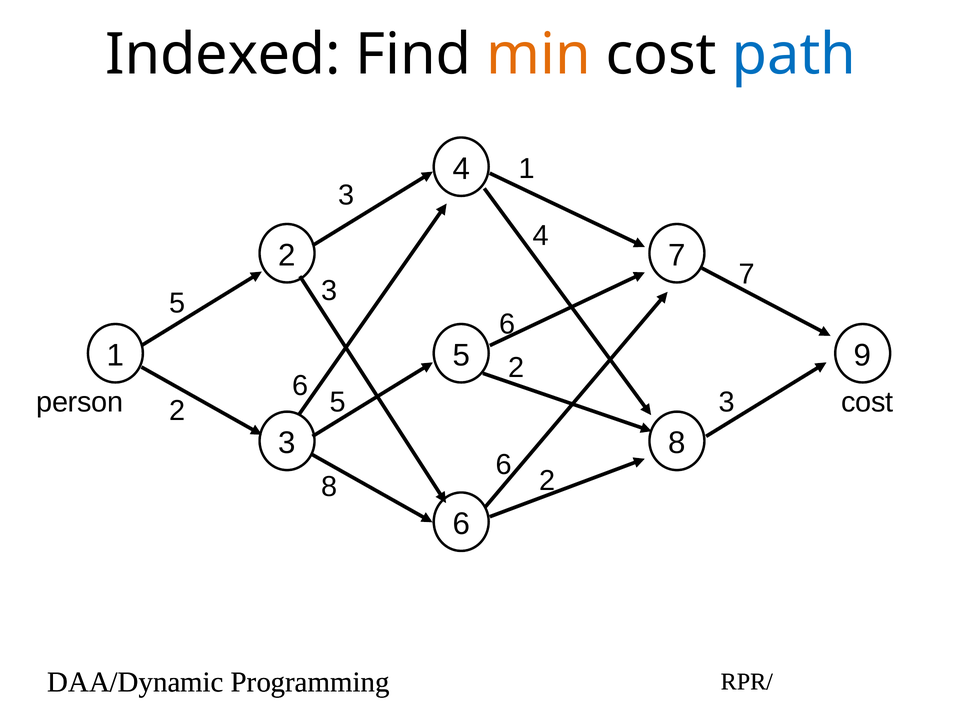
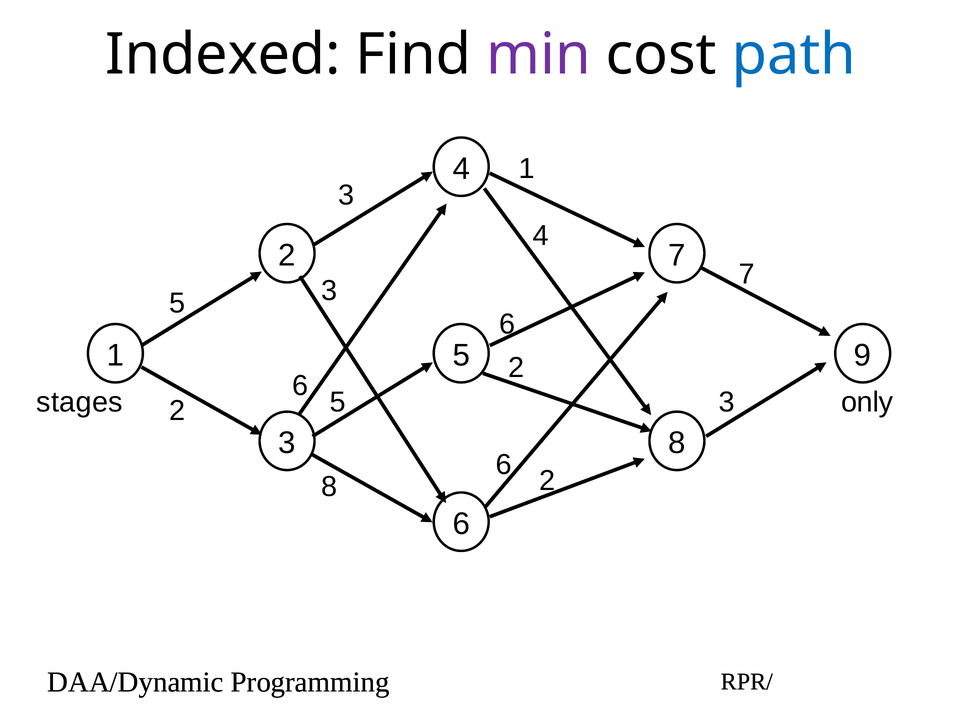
min colour: orange -> purple (538, 55)
person: person -> stages (80, 402)
3 cost: cost -> only (867, 402)
